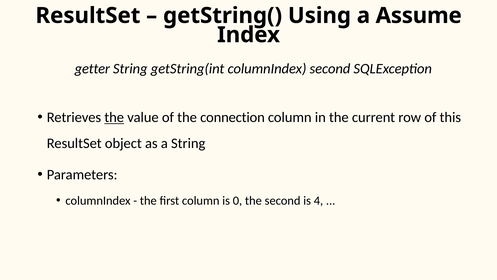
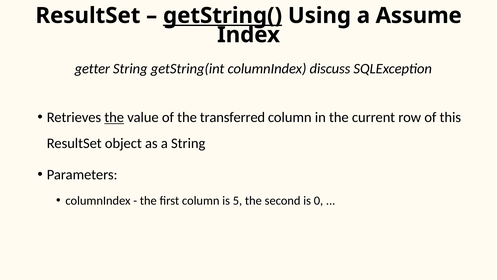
getString( underline: none -> present (223, 16)
columnIndex second: second -> discuss (330, 69)
connection: connection -> transferred (232, 117)
0: 0 -> 5 (237, 200)
4: 4 -> 0 (318, 200)
